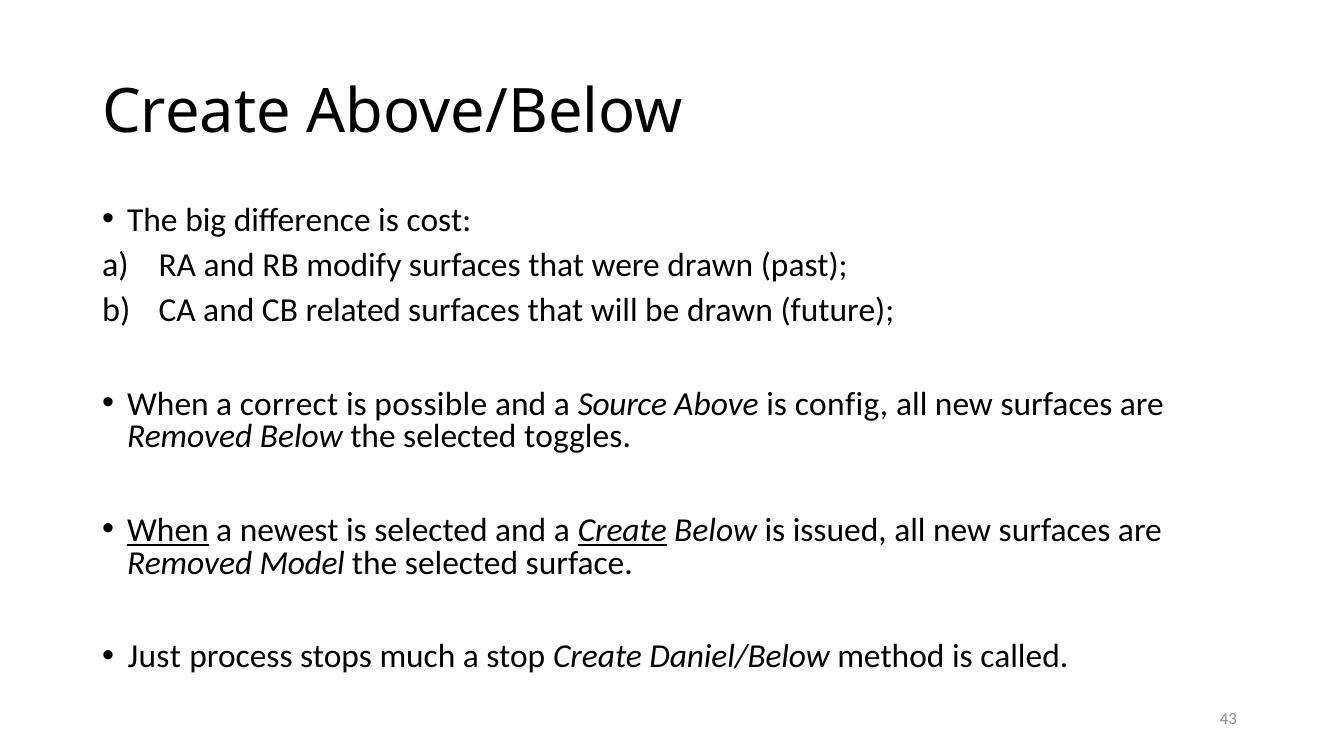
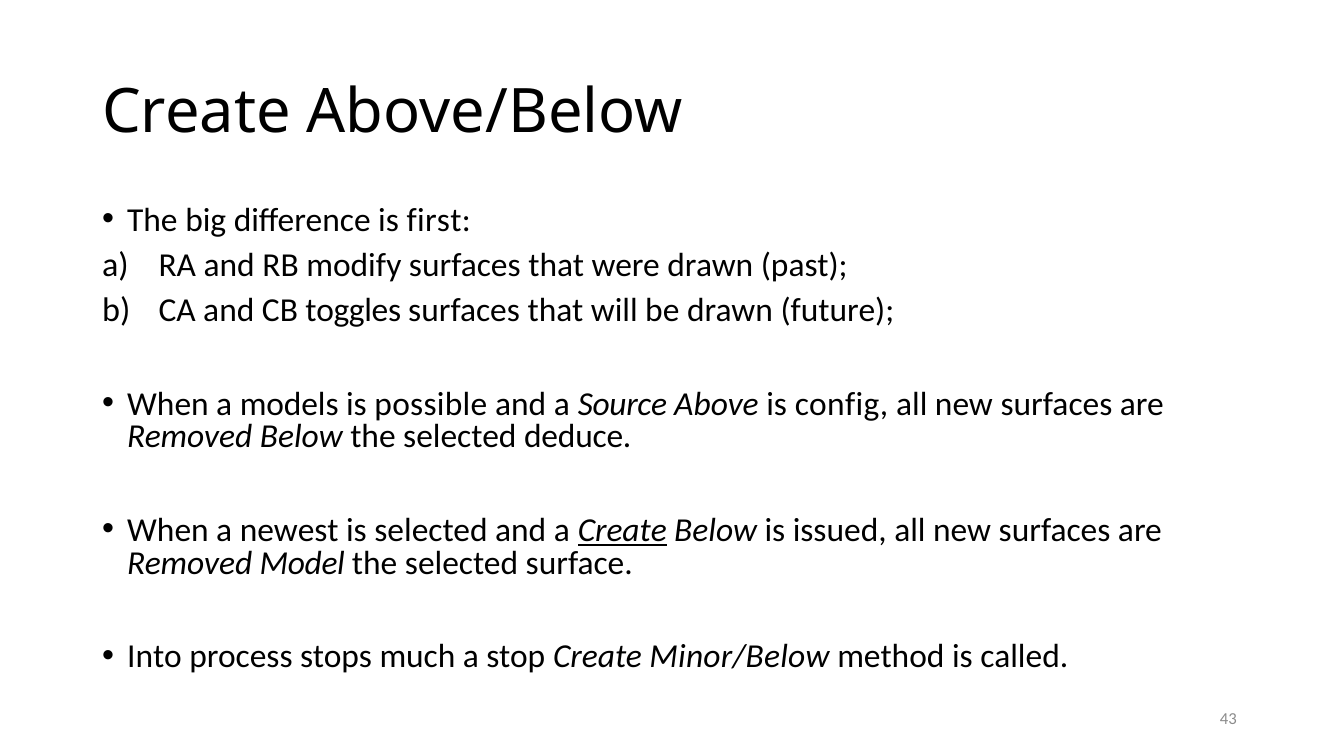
cost: cost -> first (439, 220)
related: related -> toggles (353, 311)
correct: correct -> models (289, 404)
toggles: toggles -> deduce (578, 437)
When underline: present -> none (168, 531)
Just: Just -> Into (155, 657)
Daniel/Below: Daniel/Below -> Minor/Below (739, 657)
